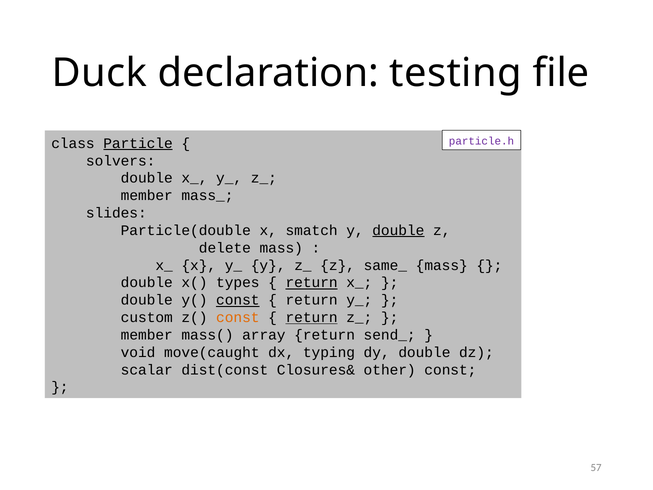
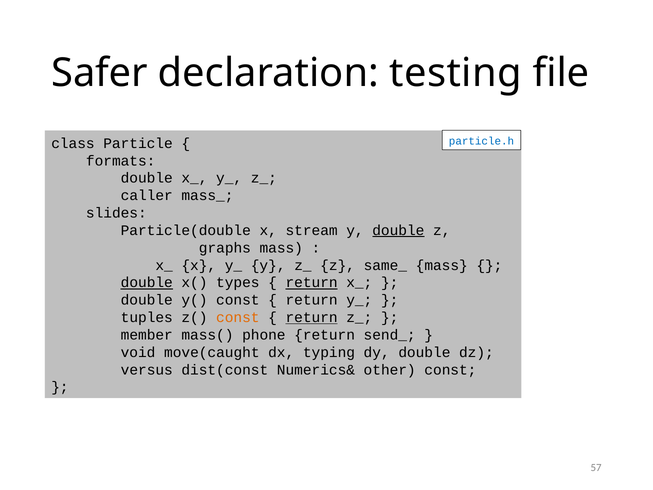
Duck: Duck -> Safer (100, 73)
particle.h colour: purple -> blue (481, 141)
Particle underline: present -> none (138, 143)
solvers: solvers -> formats (121, 161)
member: member -> caller (147, 196)
smatch: smatch -> stream (312, 230)
delete: delete -> graphs (225, 248)
double underline: none -> present (147, 283)
const underline: present -> none (238, 300)
custom: custom -> tuples (147, 317)
array: array -> phone (264, 335)
scalar: scalar -> versus (147, 370)
Closures&: Closures& -> Numerics& (316, 370)
